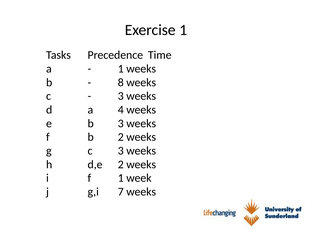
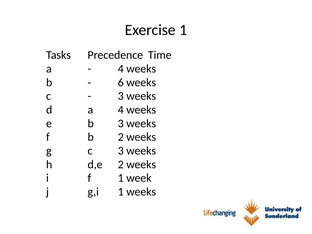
1: 1 -> 4 (121, 69)
8: 8 -> 6 (121, 82)
g,i 7: 7 -> 1 (121, 192)
